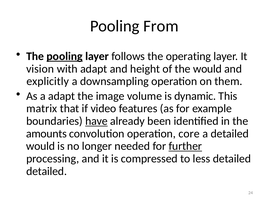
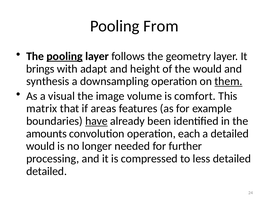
operating: operating -> geometry (188, 56)
vision: vision -> brings (40, 69)
explicitly: explicitly -> synthesis (48, 81)
them underline: none -> present (228, 81)
a adapt: adapt -> visual (62, 96)
dynamic: dynamic -> comfort (195, 96)
video: video -> areas (103, 108)
core: core -> each (189, 133)
further underline: present -> none (185, 146)
